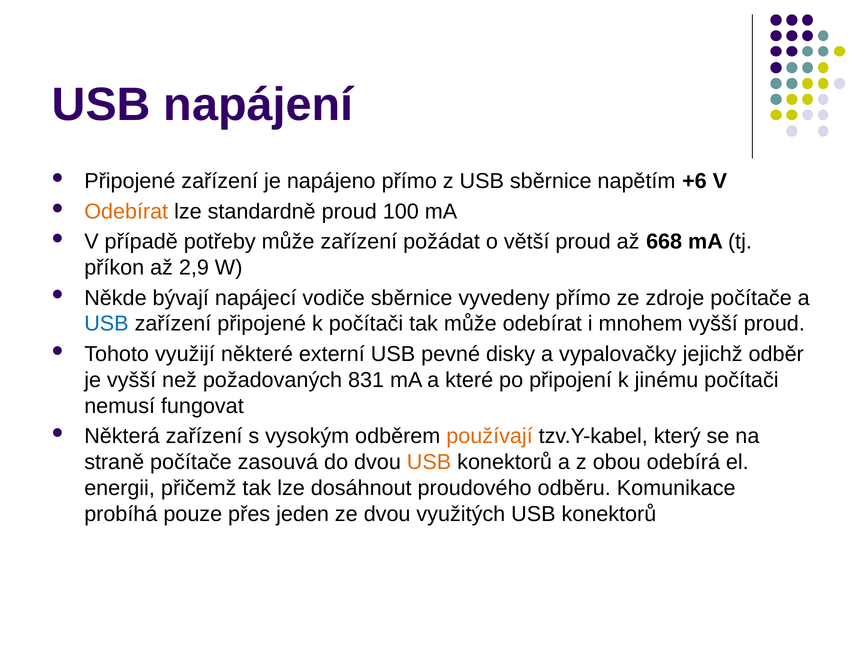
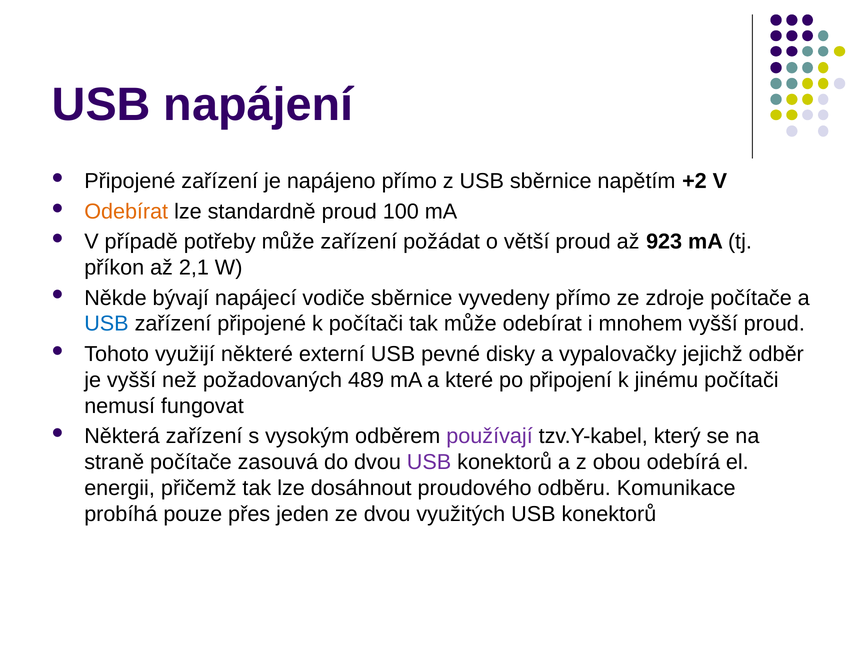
+6: +6 -> +2 (694, 181)
668: 668 -> 923 (664, 242)
2,9: 2,9 -> 2,1 (194, 268)
831: 831 -> 489 (366, 380)
používají colour: orange -> purple (490, 436)
USB colour: orange -> purple (429, 462)
